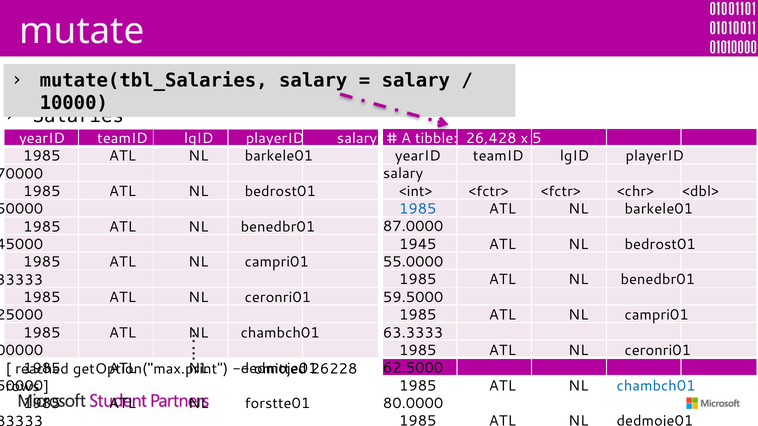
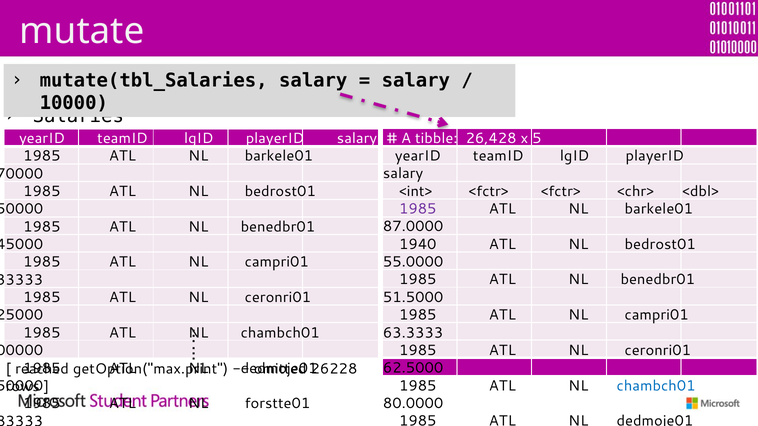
1985 colour: blue -> purple (418, 209)
1945: 1945 -> 1940 (418, 244)
59.5000: 59.5000 -> 51.5000 (413, 298)
